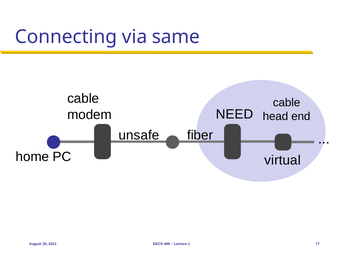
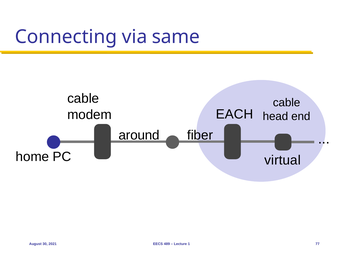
NEED: NEED -> EACH (234, 114)
unsafe: unsafe -> around (139, 135)
